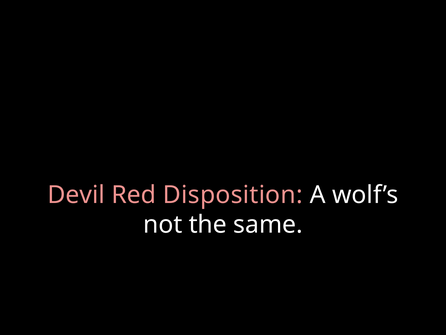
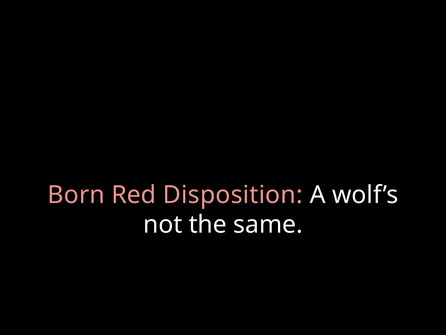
Devil: Devil -> Born (76, 195)
